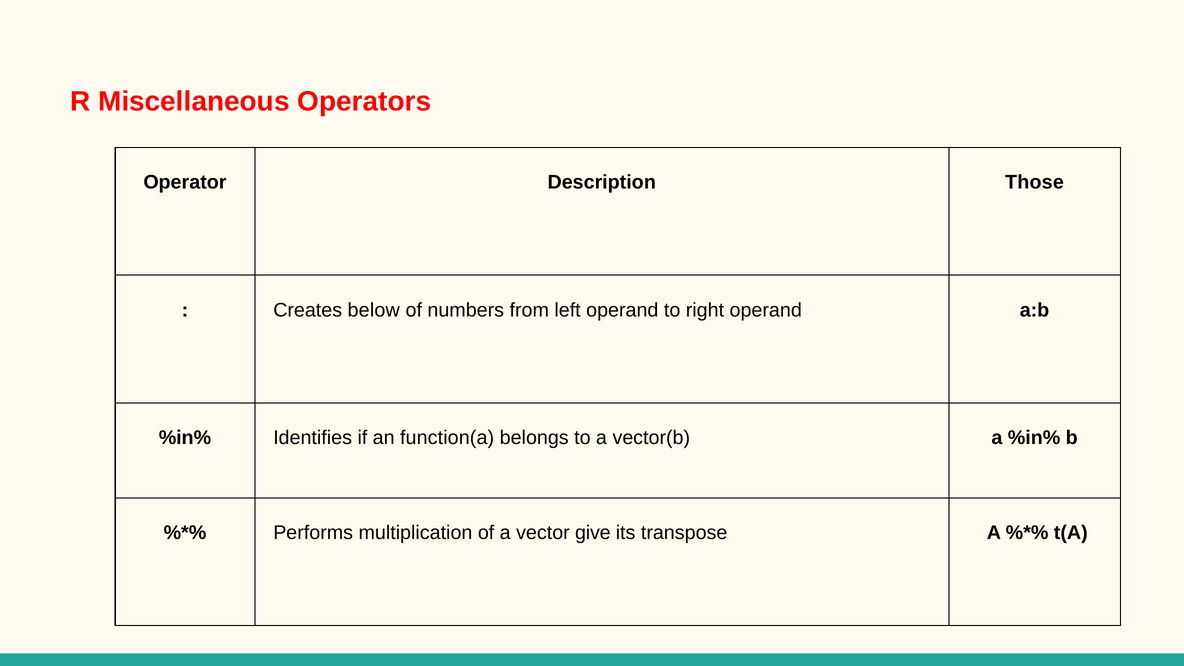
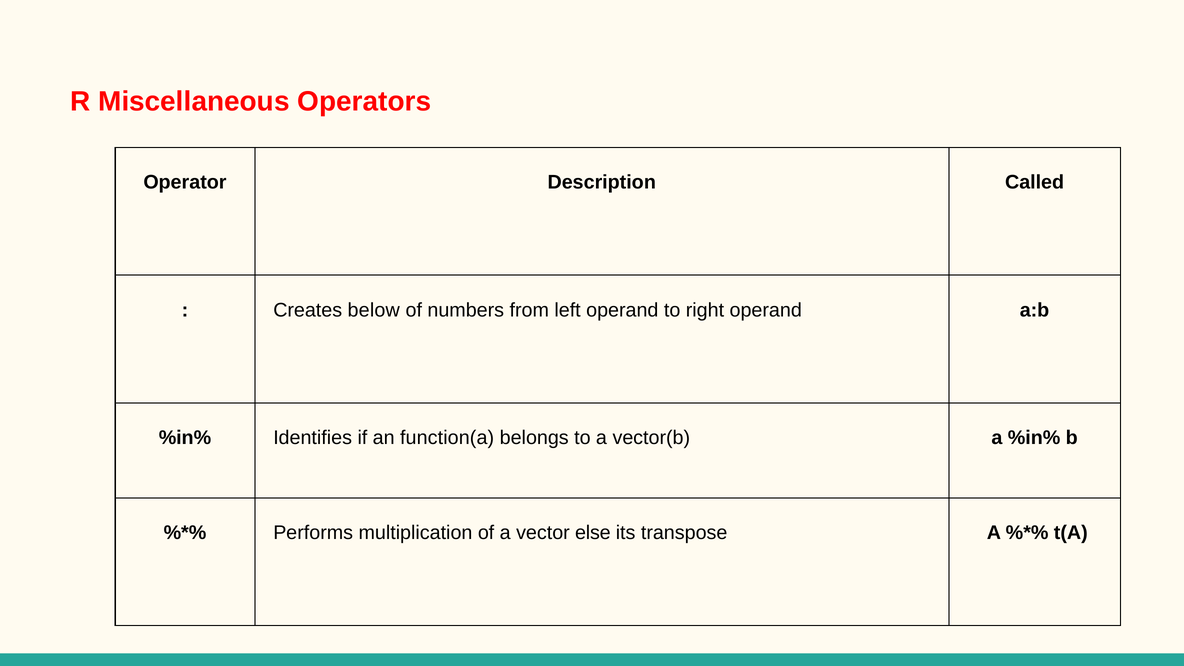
Those: Those -> Called (1035, 182)
give: give -> else (593, 533)
